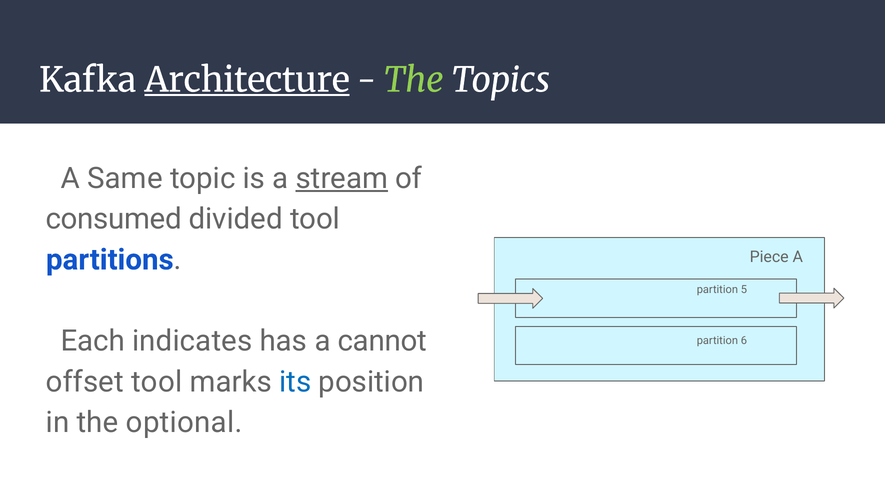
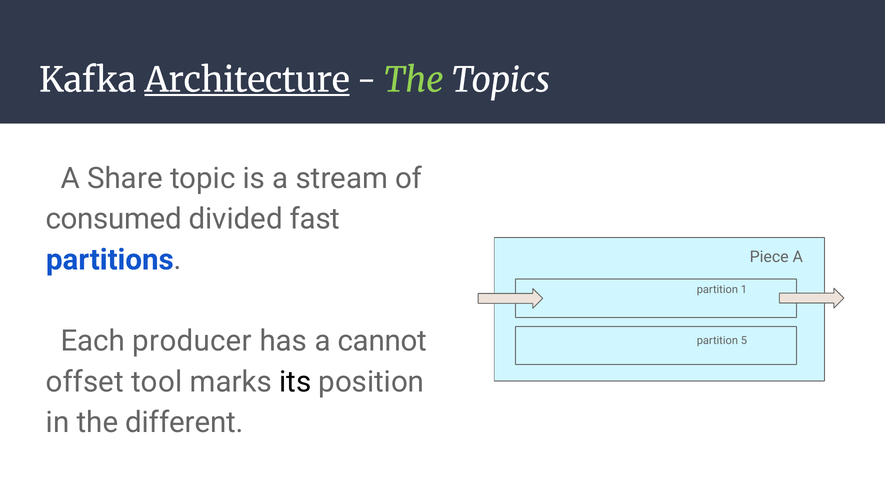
Same: Same -> Share (125, 178)
stream underline: present -> none (342, 178)
divided tool: tool -> fast (315, 219)
5: 5 -> 1 (744, 290)
indicates: indicates -> producer (192, 341)
6: 6 -> 5 (744, 340)
its colour: blue -> black (295, 382)
optional: optional -> different (184, 422)
